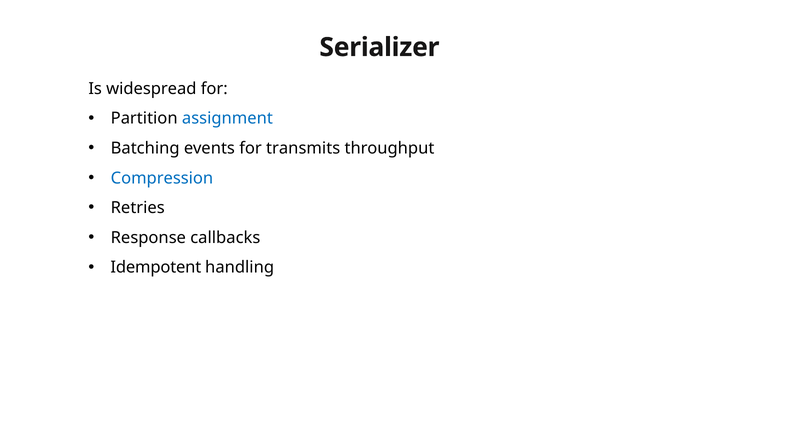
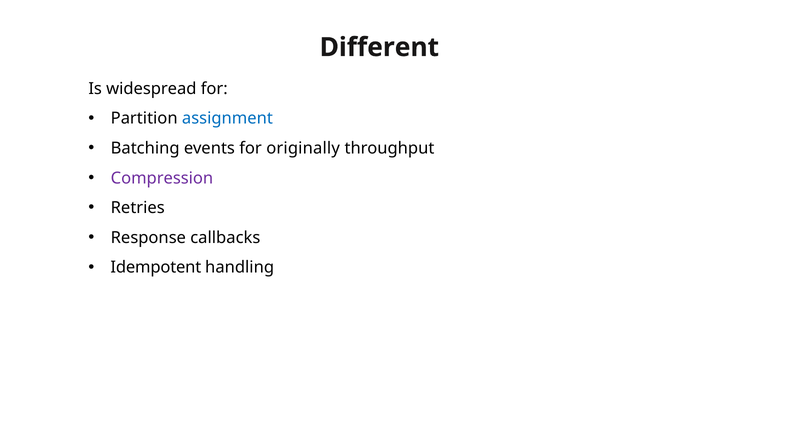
Serializer: Serializer -> Different (379, 47)
transmits: transmits -> originally (303, 148)
Compression colour: blue -> purple (162, 178)
